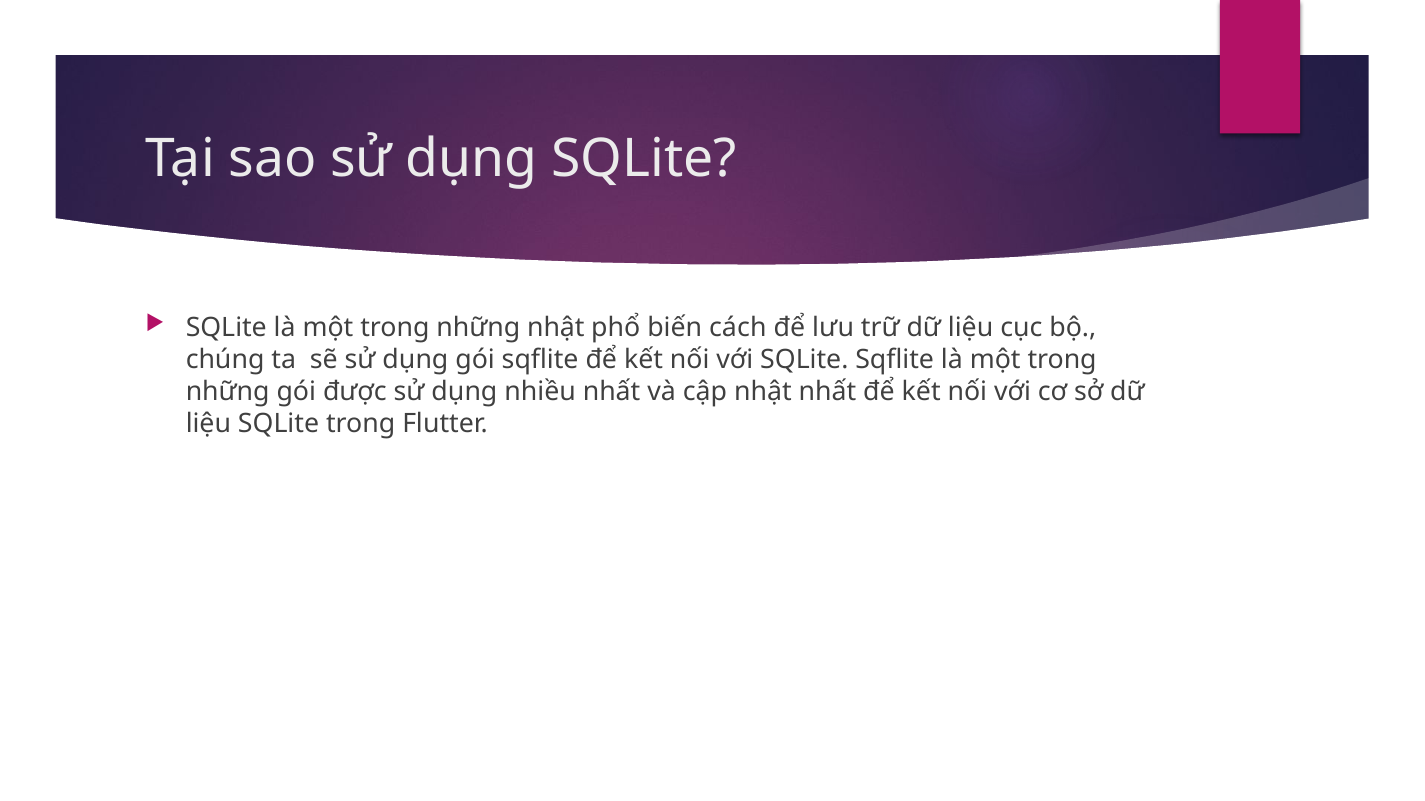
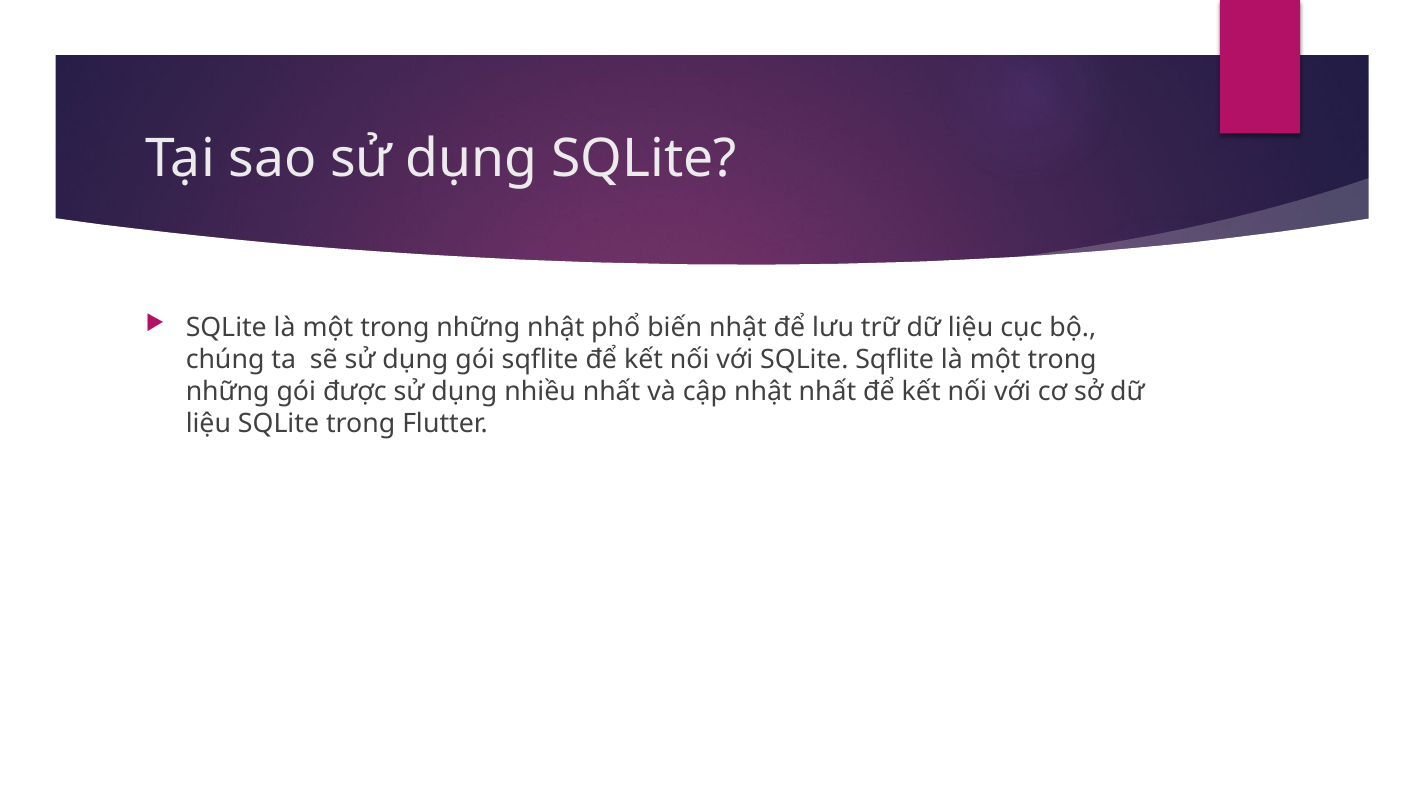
biến cách: cách -> nhật (738, 328)
